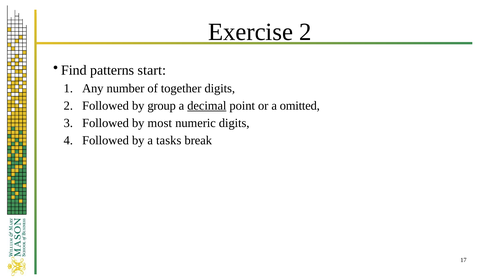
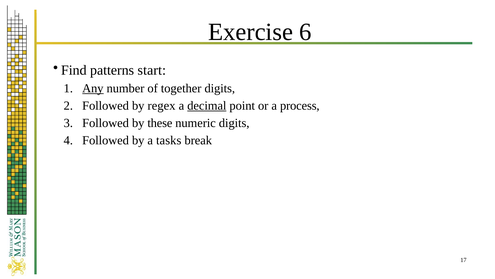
Exercise 2: 2 -> 6 (305, 32)
Any underline: none -> present (93, 88)
group: group -> regex (161, 105)
omitted: omitted -> process (300, 105)
most: most -> these (160, 123)
